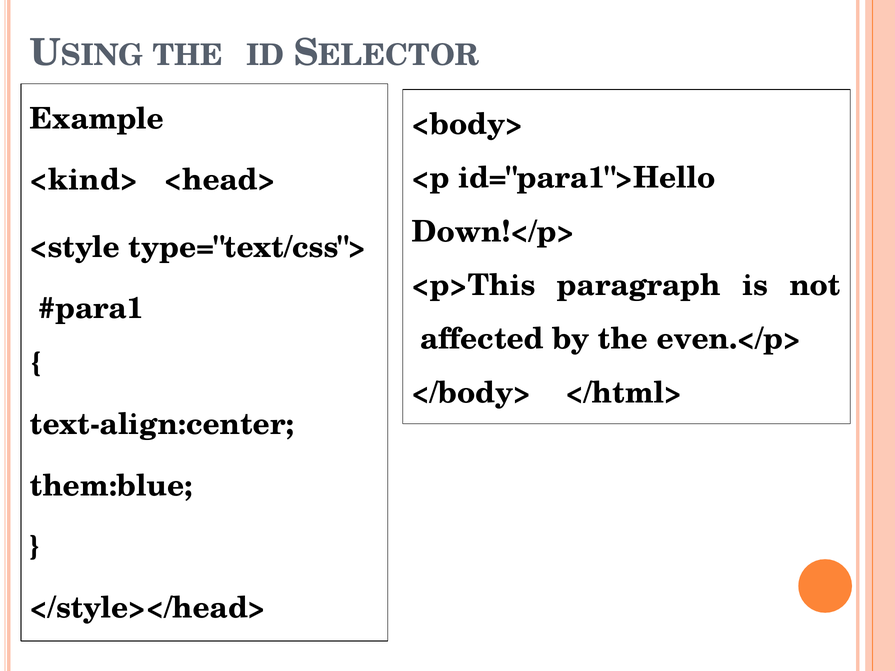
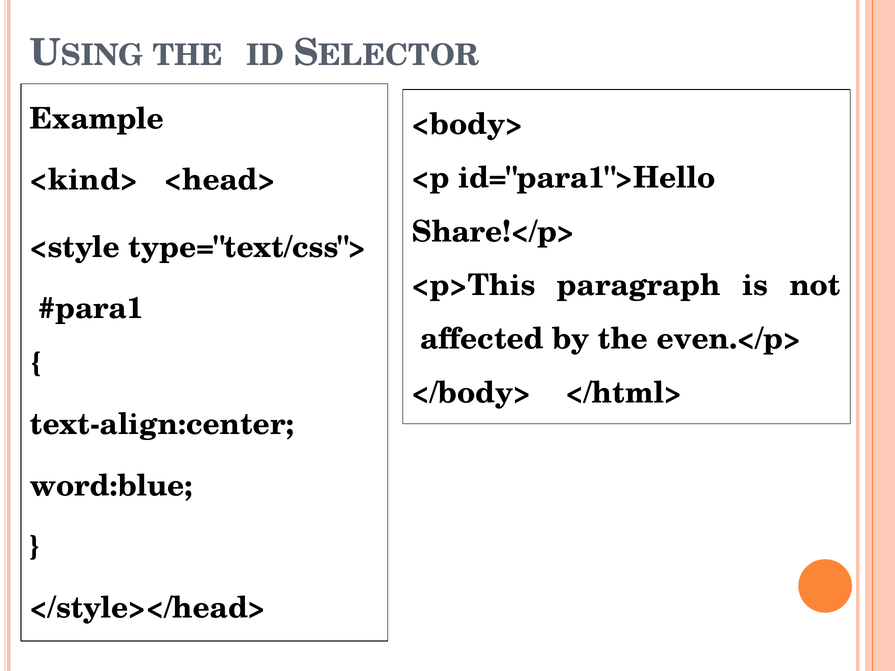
Down!</p>: Down!</p> -> Share!</p> (493, 232)
them:blue: them:blue -> word:blue (111, 486)
